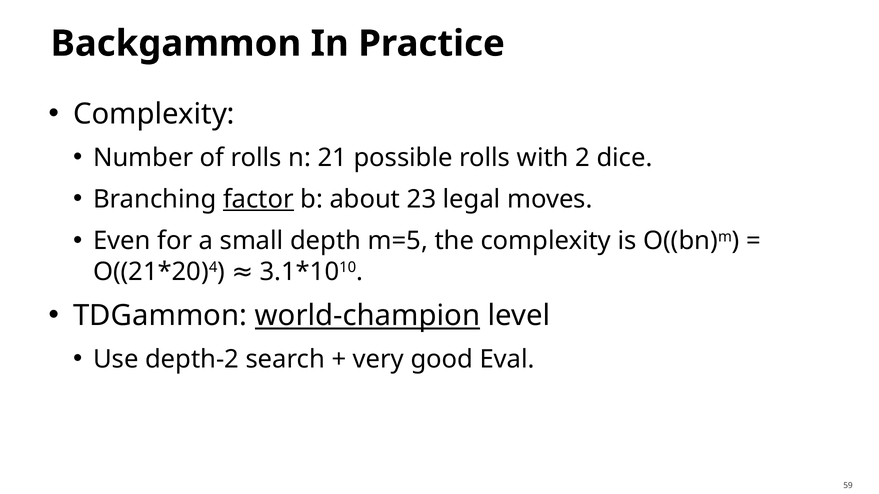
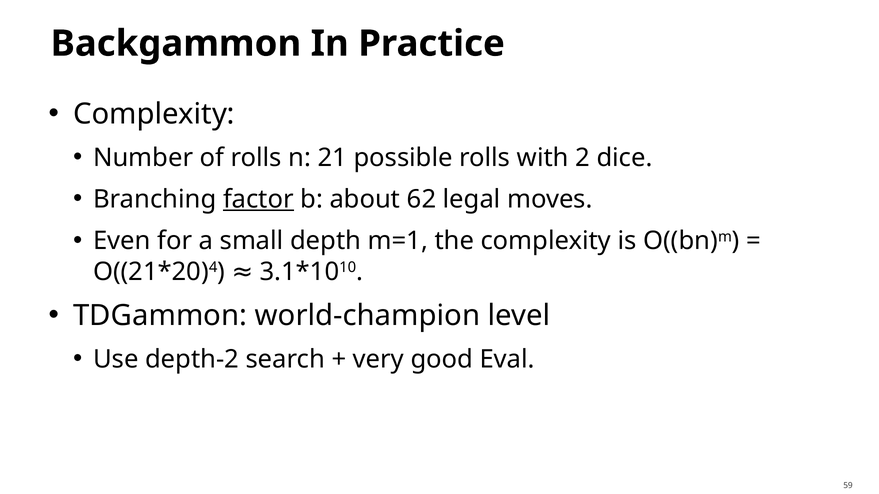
23: 23 -> 62 (422, 199)
m=5: m=5 -> m=1 (398, 241)
world-champion underline: present -> none (367, 316)
